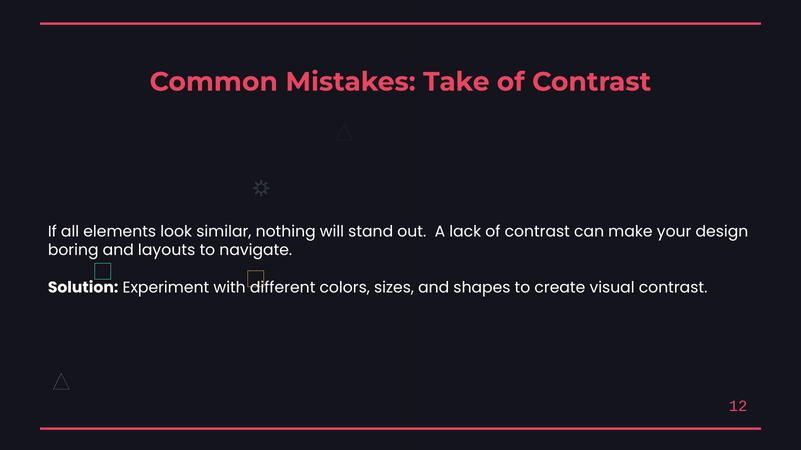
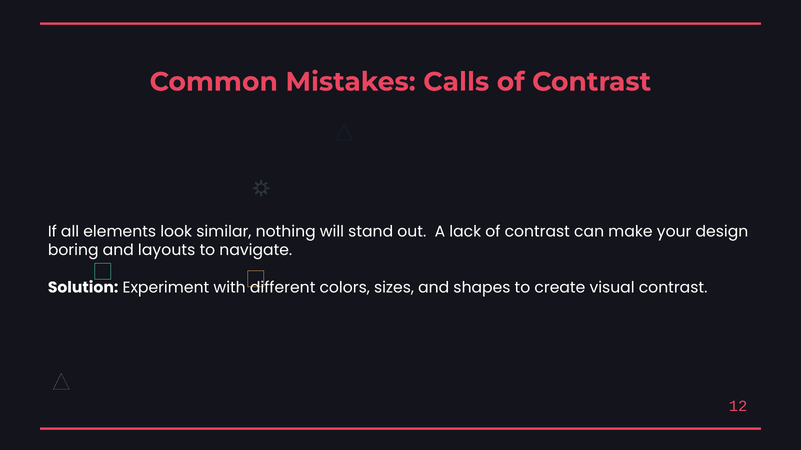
Take: Take -> Calls (456, 82)
